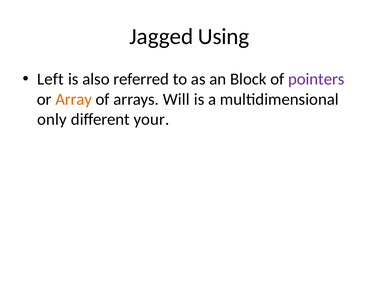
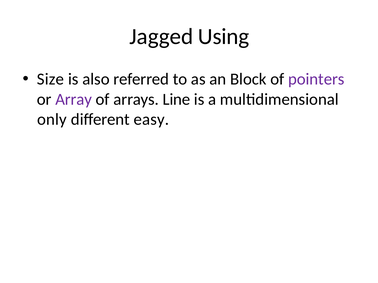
Left: Left -> Size (50, 79)
Array colour: orange -> purple (74, 99)
Will: Will -> Line (176, 99)
your: your -> easy (151, 120)
